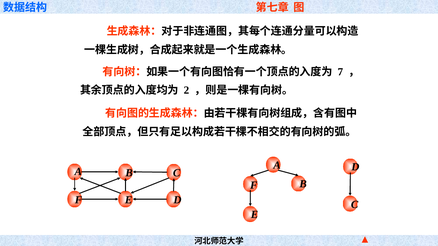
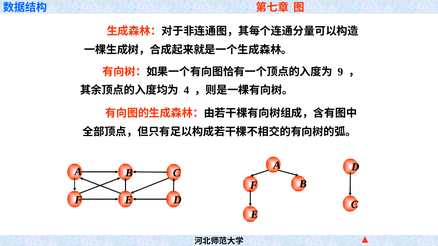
7: 7 -> 9 (340, 72)
2: 2 -> 4 (186, 91)
